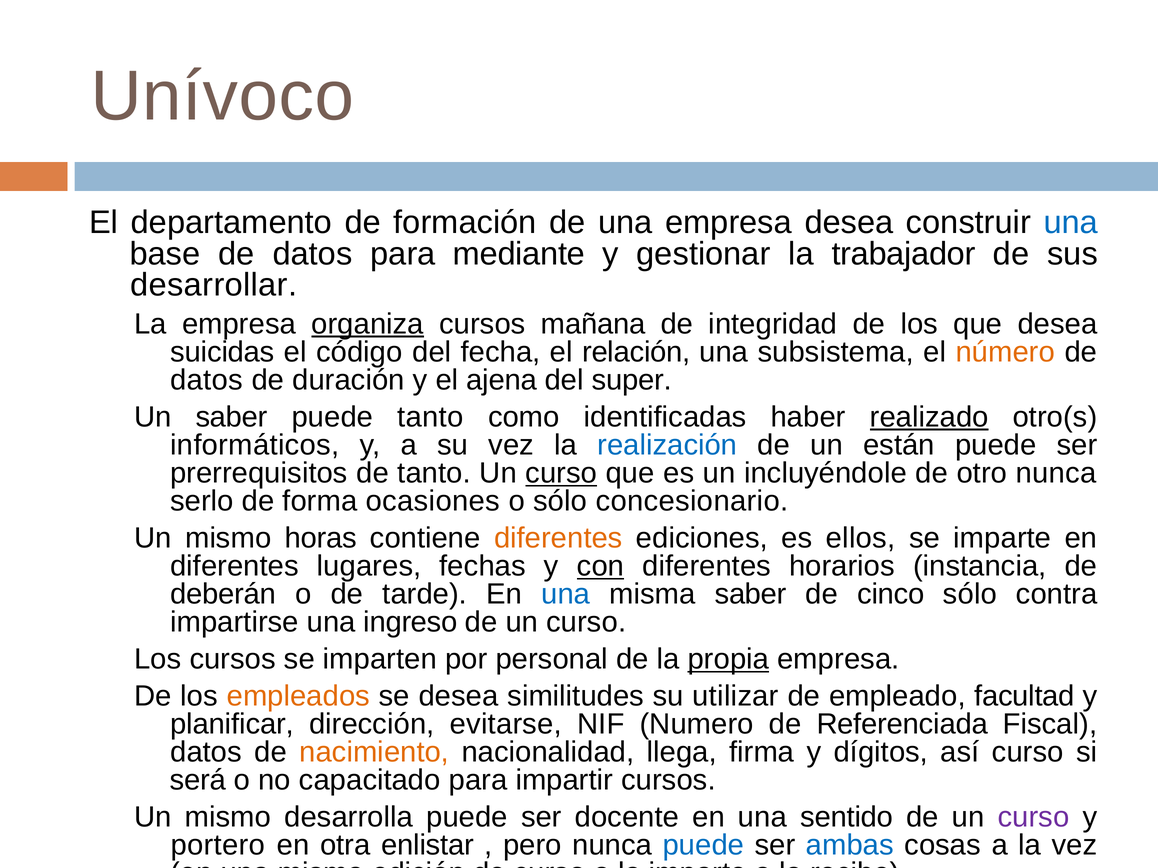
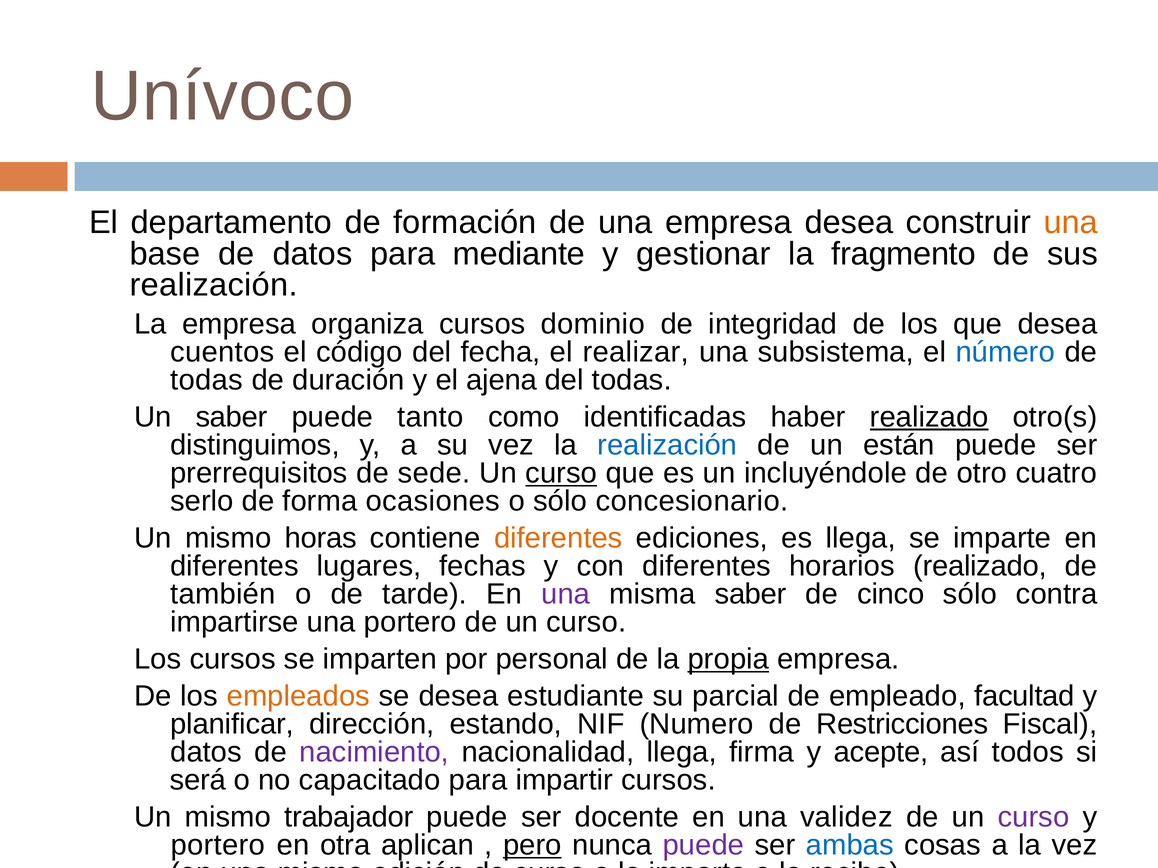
una colour: blue -> orange (1071, 223)
trabajador: trabajador -> fragmento (904, 254)
desarrollar: desarrollar -> realización (214, 285)
organiza underline: present -> none (368, 324)
mañana: mañana -> dominio (593, 324)
suicidas: suicidas -> cuentos (222, 352)
relación: relación -> realizar (636, 352)
número colour: orange -> blue (1005, 352)
datos: datos -> todas (207, 380)
del super: super -> todas (632, 380)
informáticos: informáticos -> distinguimos (255, 445)
de tanto: tanto -> sede (434, 473)
otro nunca: nunca -> cuatro (1056, 473)
es ellos: ellos -> llega (861, 538)
con underline: present -> none (601, 566)
horarios instancia: instancia -> realizado (980, 566)
deberán: deberán -> también (223, 595)
una colour: blue -> purple (566, 595)
una ingreso: ingreso -> portero (410, 623)
similitudes: similitudes -> estudiante (576, 696)
utilizar: utilizar -> parcial (736, 696)
evitarse: evitarse -> estando (506, 725)
Referenciada: Referenciada -> Restricciones (902, 725)
nacimiento colour: orange -> purple (374, 753)
dígitos: dígitos -> acepte (881, 753)
así curso: curso -> todos (1028, 753)
desarrolla: desarrolla -> trabajador (349, 818)
sentido: sentido -> validez (846, 818)
enlistar: enlistar -> aplican (427, 846)
pero underline: none -> present (532, 846)
puede colour: blue -> purple (703, 846)
